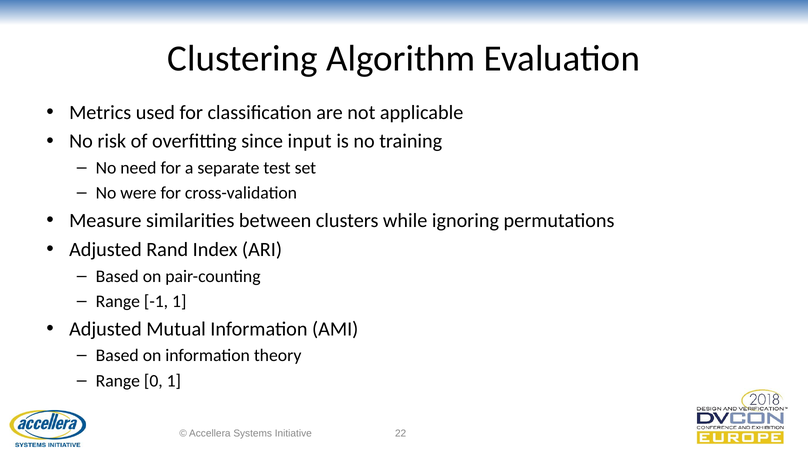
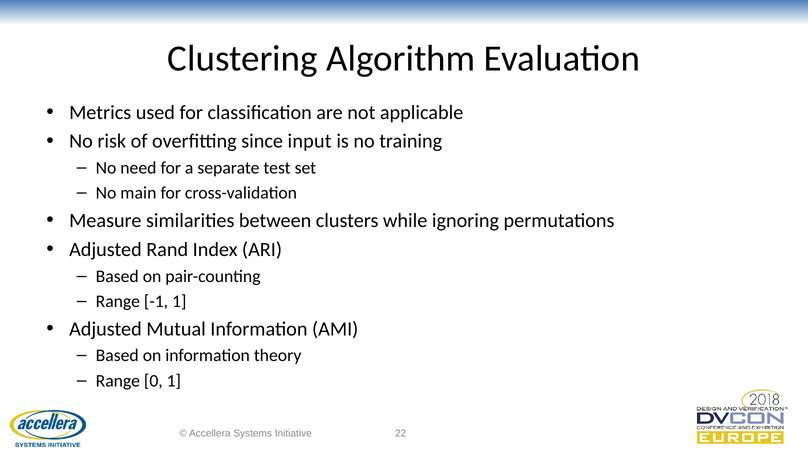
were: were -> main (138, 193)
